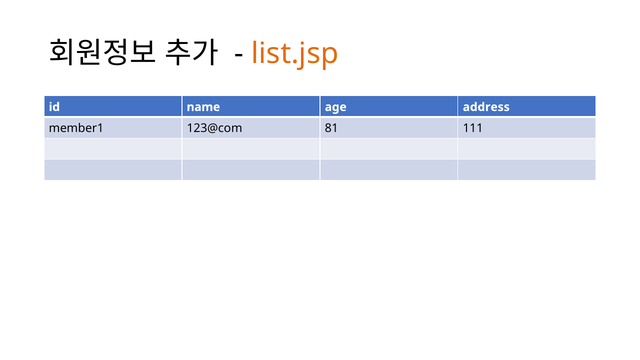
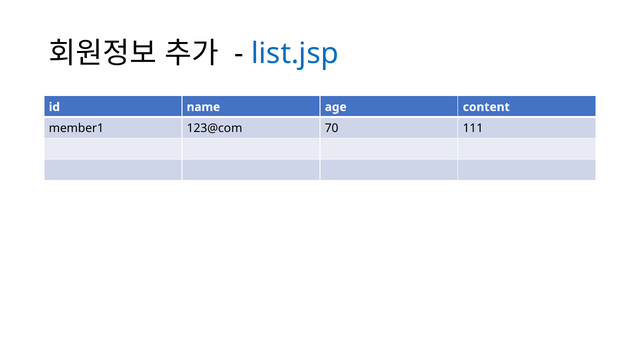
list.jsp colour: orange -> blue (295, 54)
address: address -> content (486, 107)
81: 81 -> 70 (332, 128)
